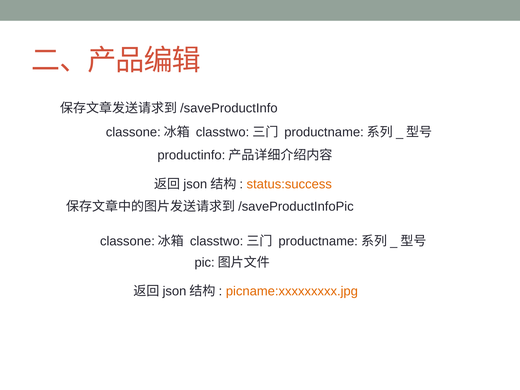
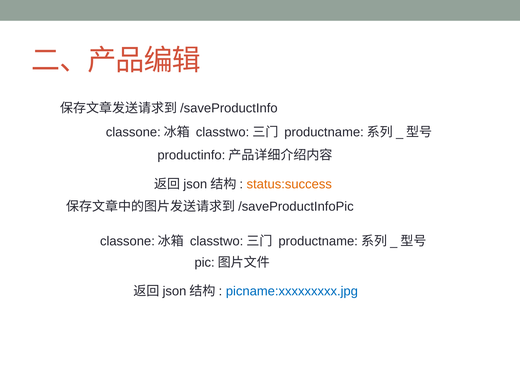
picname:xxxxxxxxx.jpg colour: orange -> blue (292, 291)
